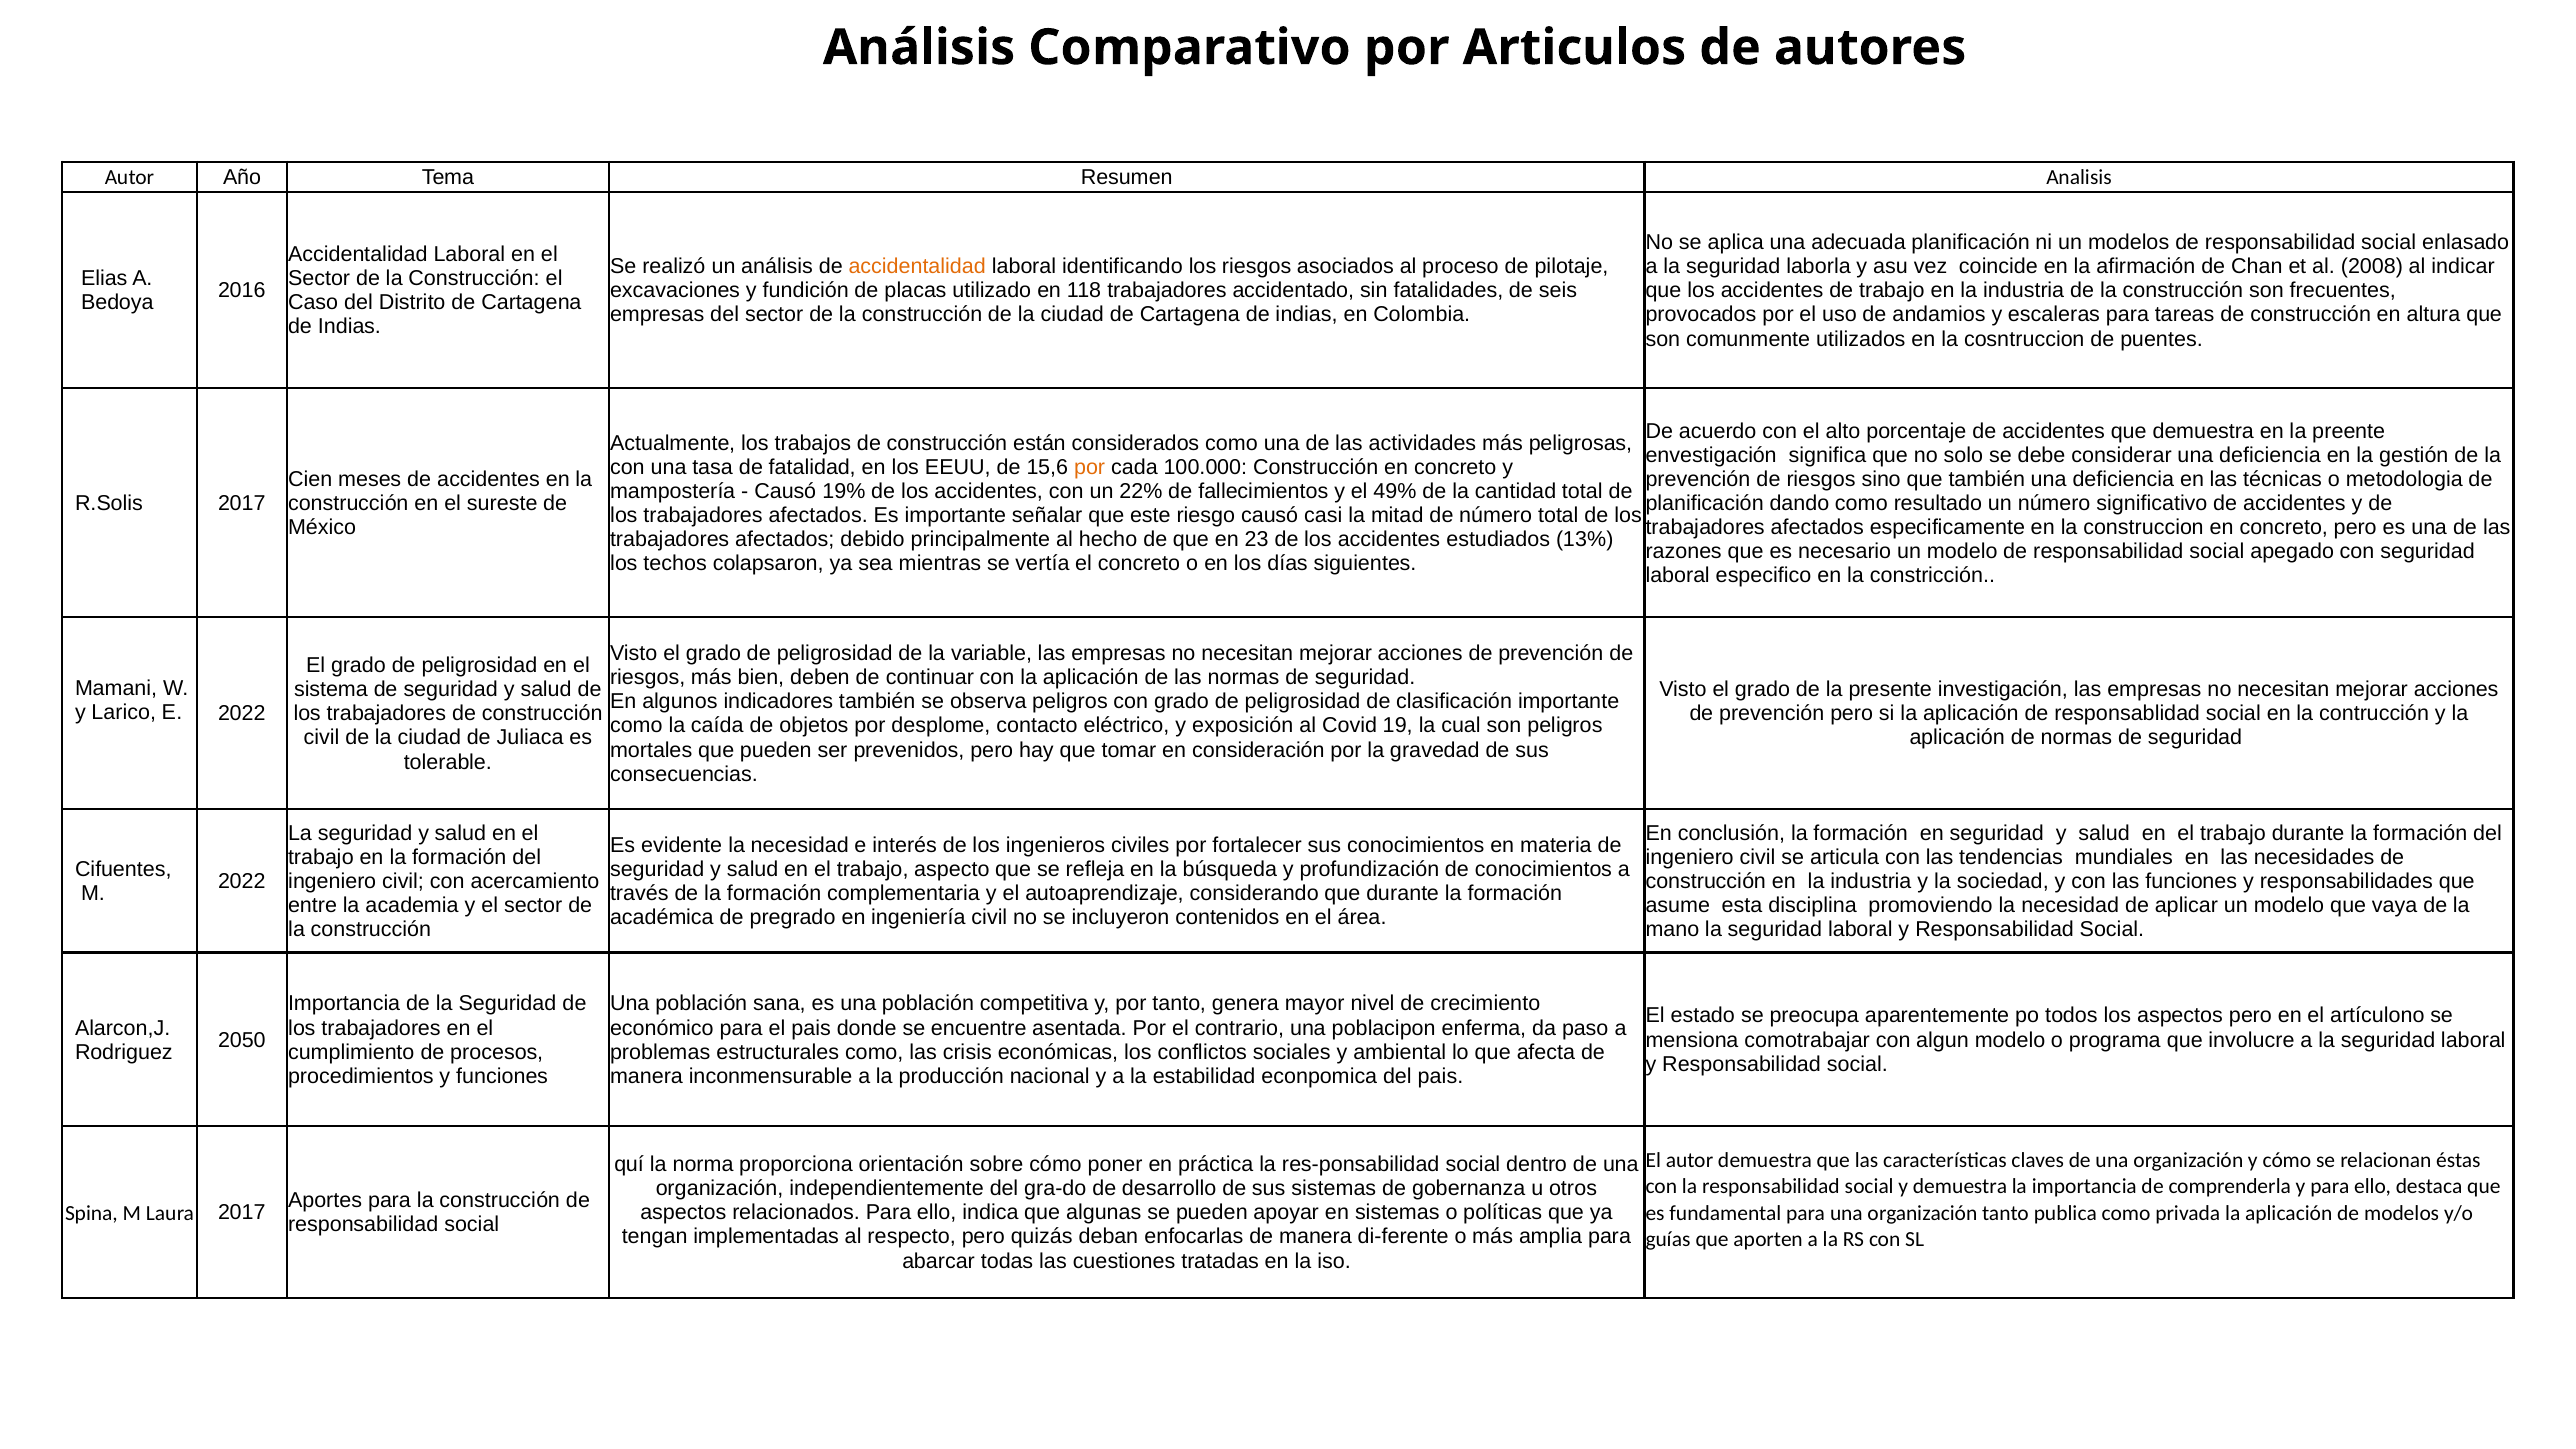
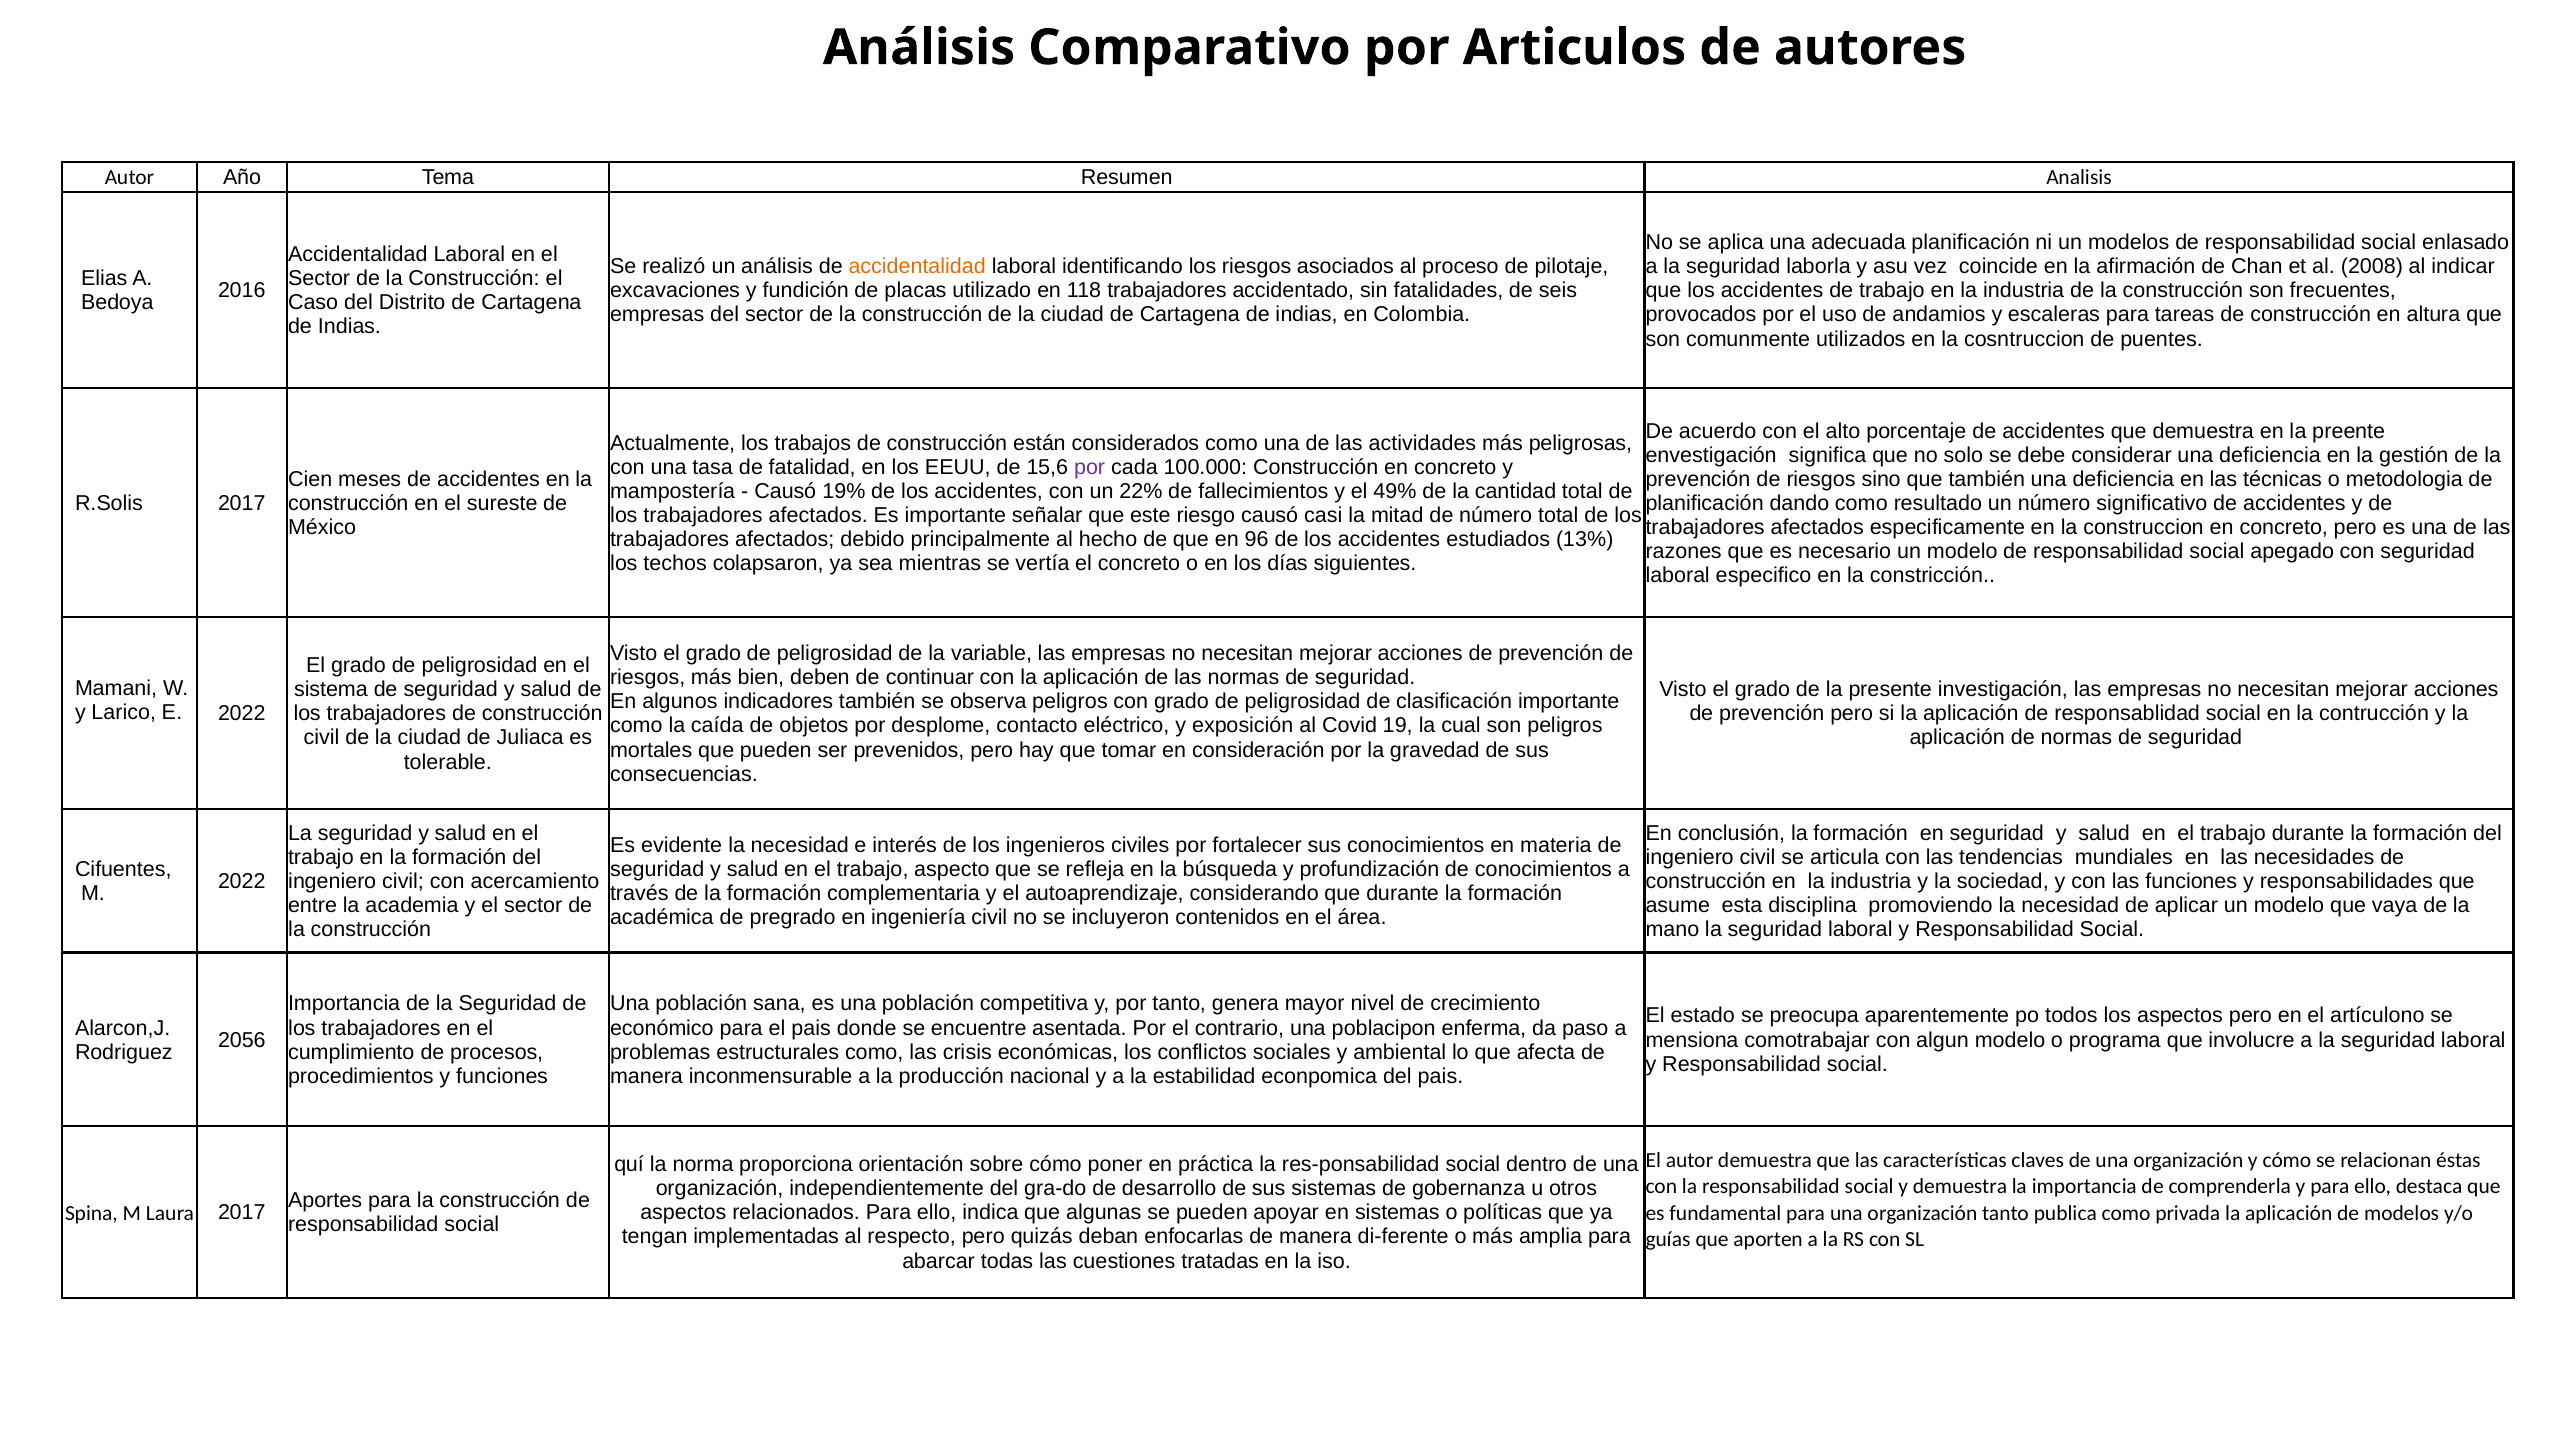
por colour: orange -> purple (1090, 467)
23: 23 -> 96 (1257, 540)
2050: 2050 -> 2056 (242, 1040)
